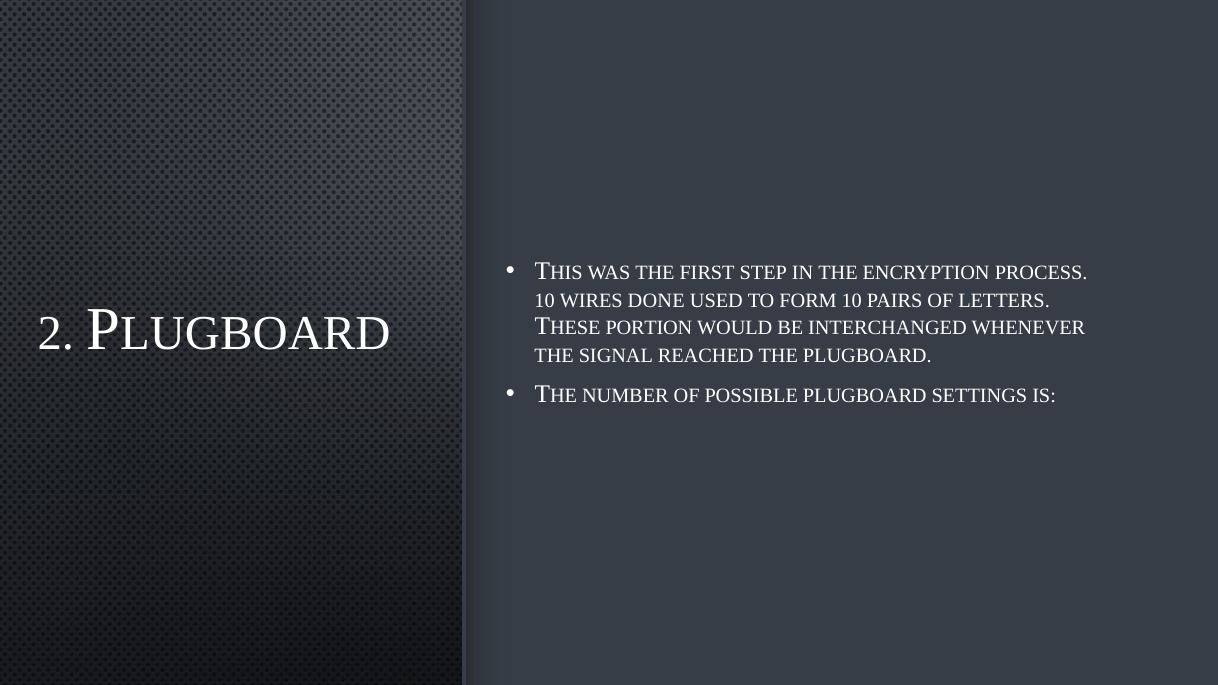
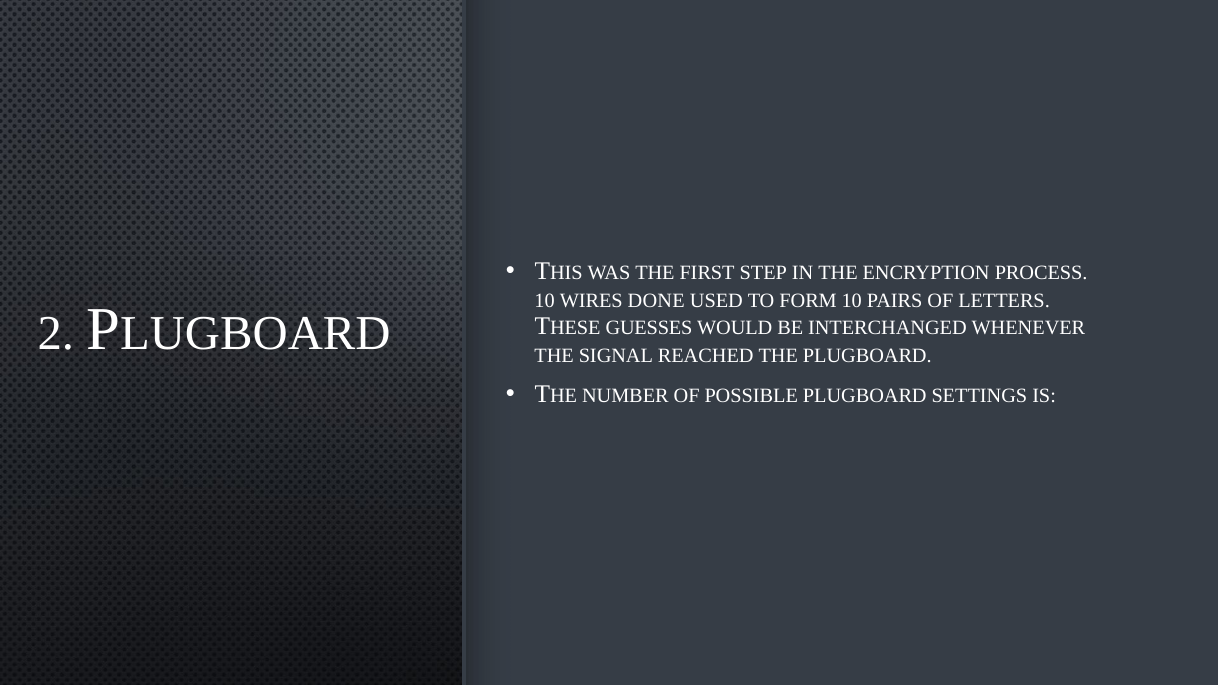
PORTION: PORTION -> GUESSES (649, 328)
